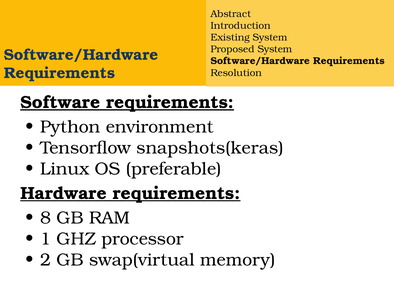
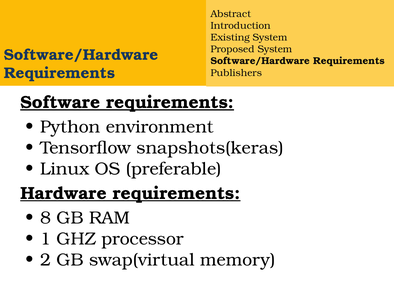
Resolution: Resolution -> Publishers (236, 73)
